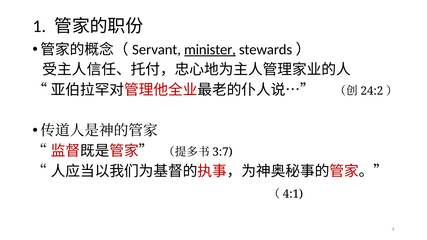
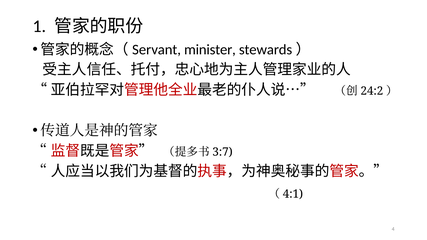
minister underline: present -> none (210, 50)
